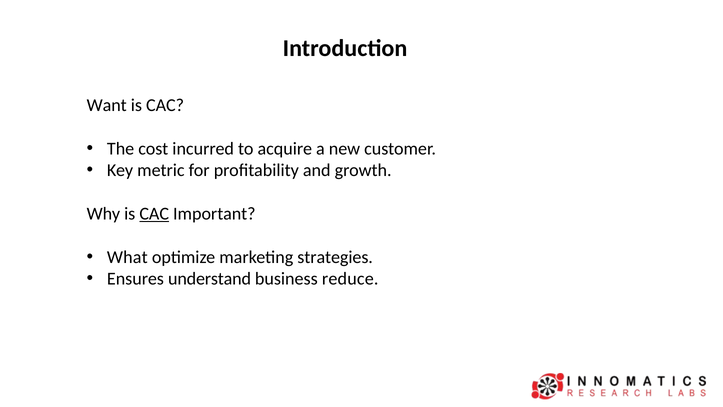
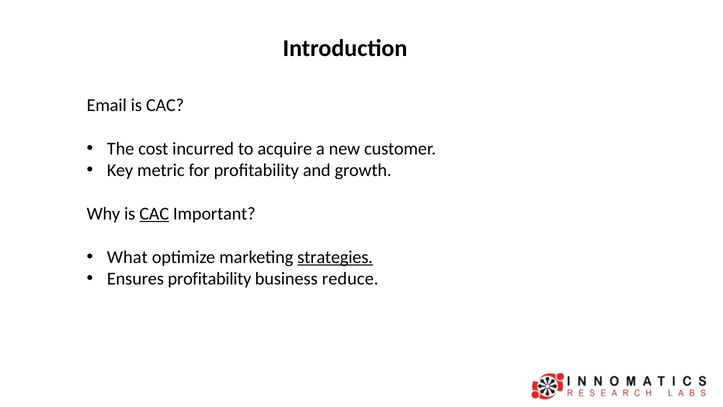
Want: Want -> Email (107, 105)
strategies underline: none -> present (335, 257)
Ensures understand: understand -> profitability (210, 279)
